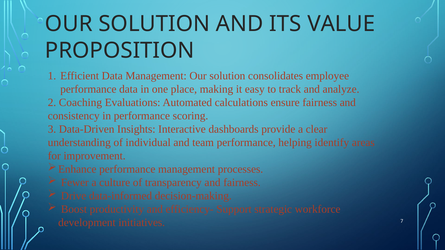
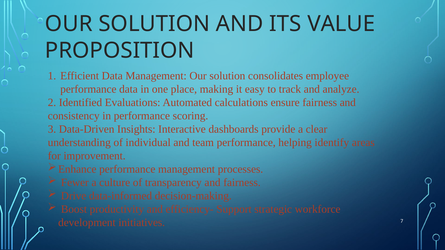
Coaching: Coaching -> Identified (80, 103)
